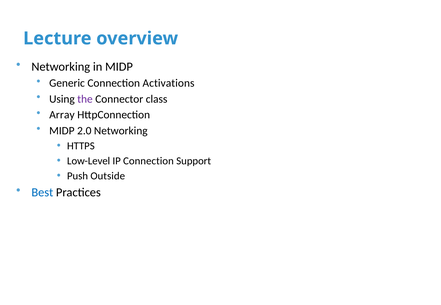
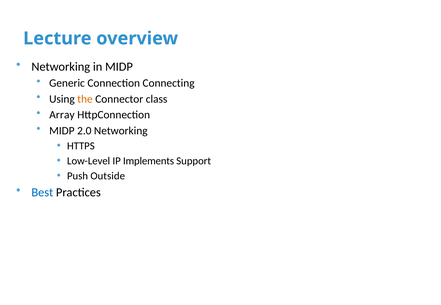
Activations: Activations -> Connecting (169, 83)
the colour: purple -> orange (85, 99)
IP Connection: Connection -> Implements (149, 161)
